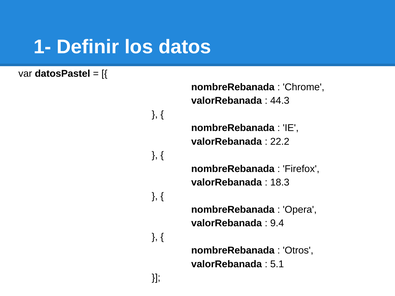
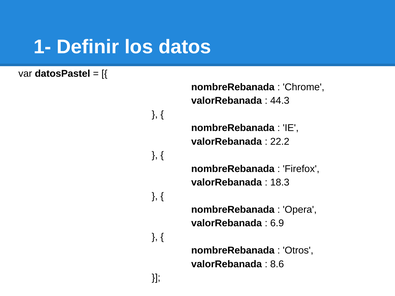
9.4: 9.4 -> 6.9 (277, 223)
5.1: 5.1 -> 8.6 (277, 264)
